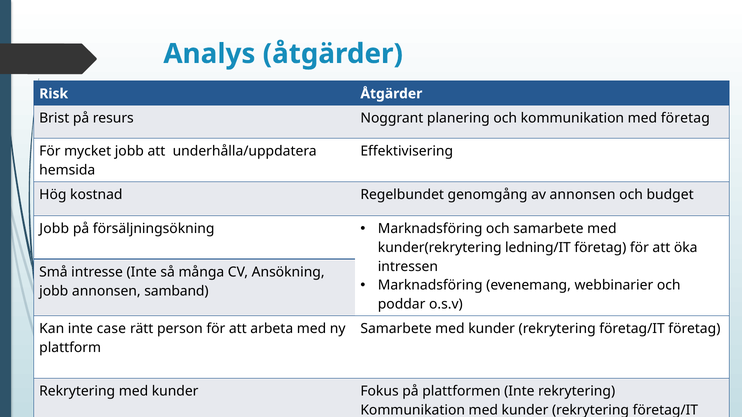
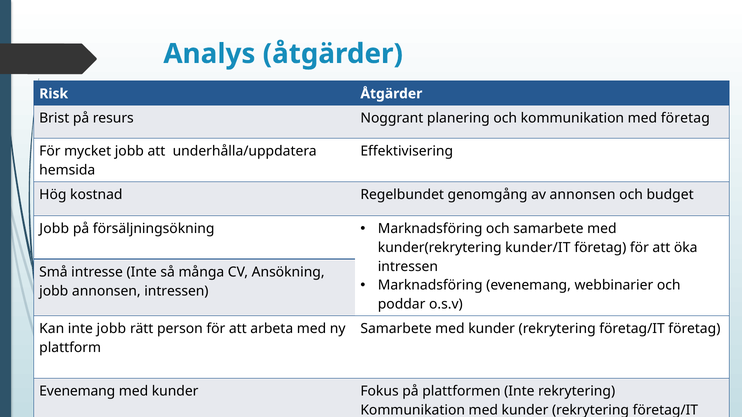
ledning/IT: ledning/IT -> kunder/IT (538, 248)
annonsen samband: samband -> intressen (176, 291)
inte case: case -> jobb (111, 329)
Rekrytering: Rekrytering -> Evenemang (77, 391)
